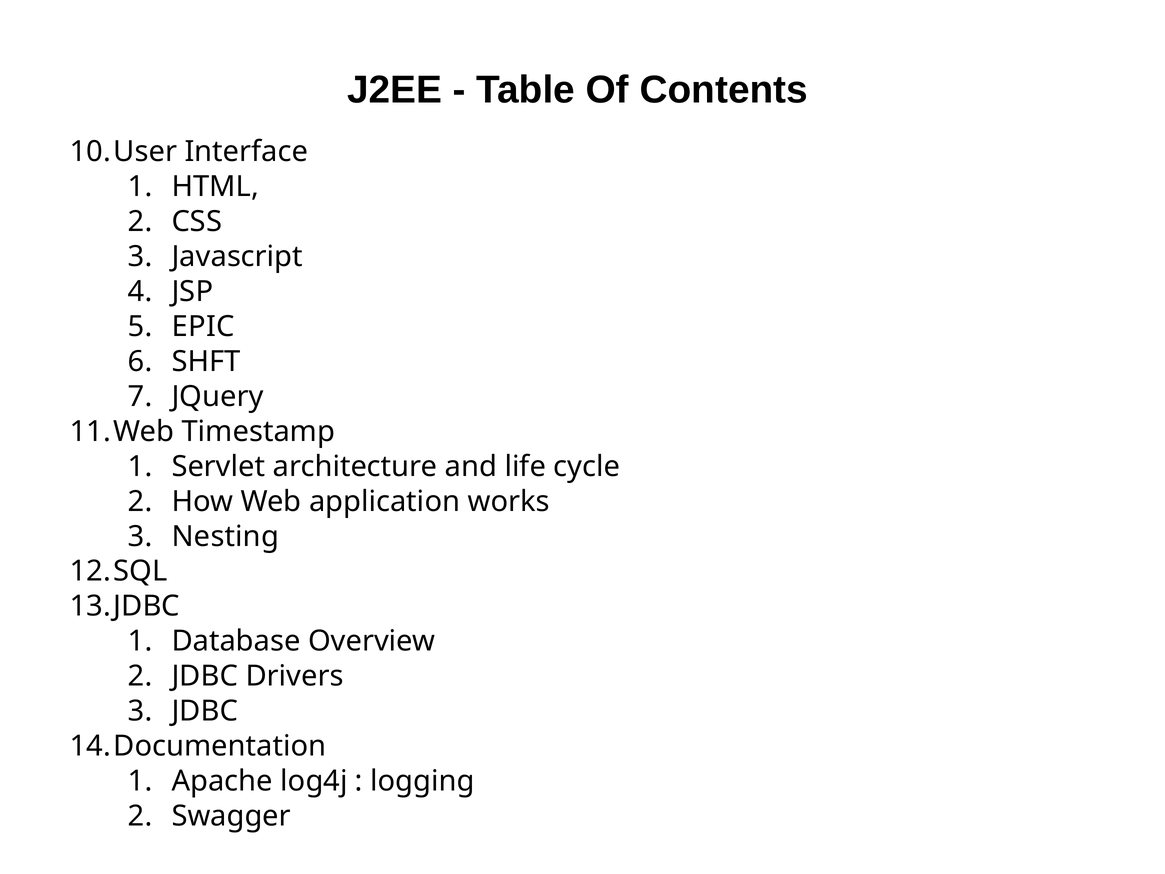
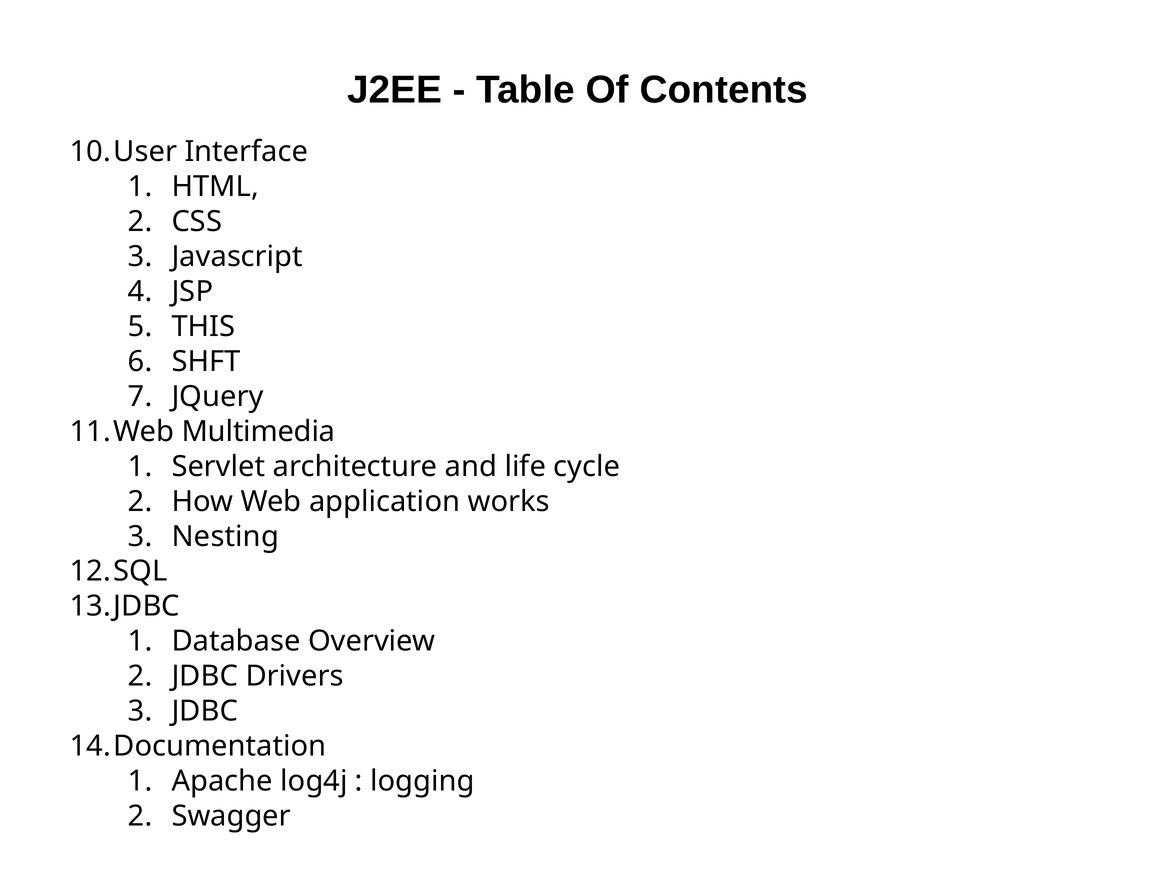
EPIC: EPIC -> THIS (203, 327)
Timestamp: Timestamp -> Multimedia (259, 431)
